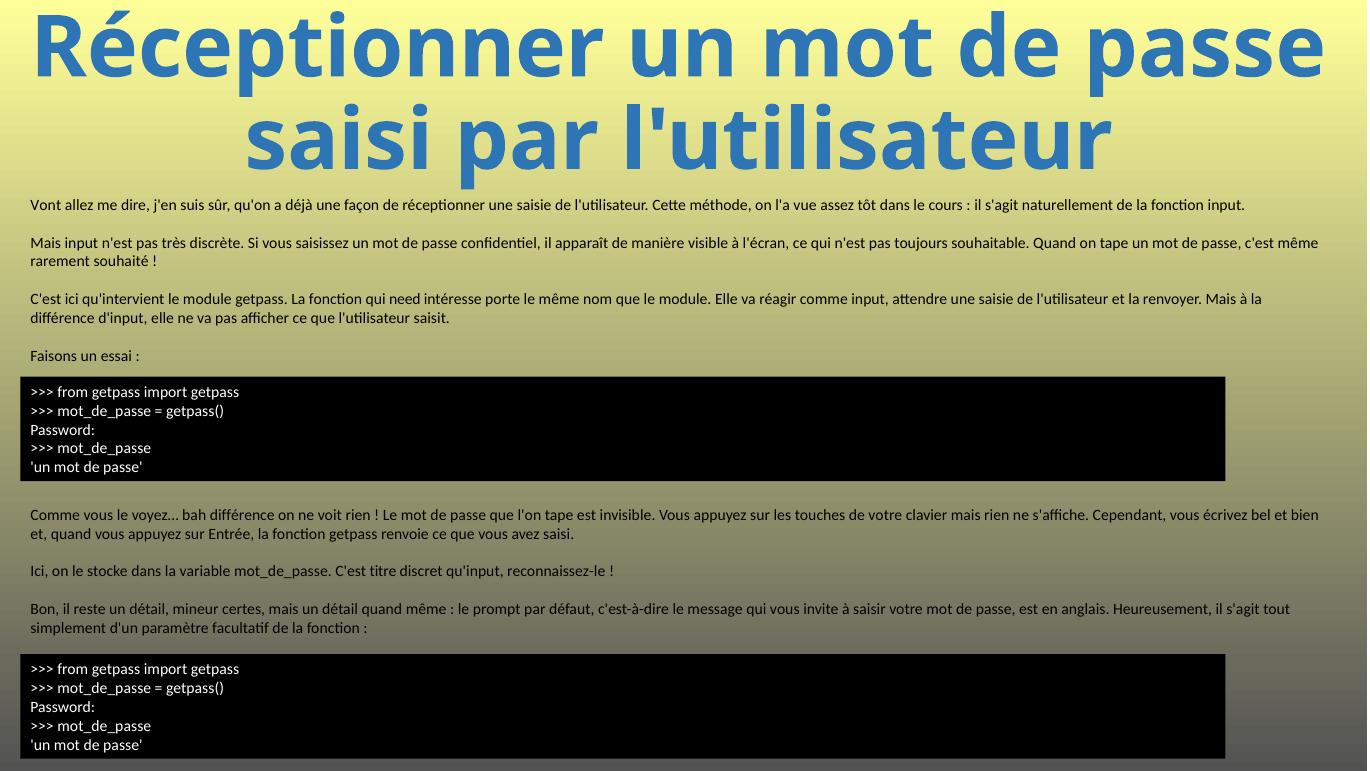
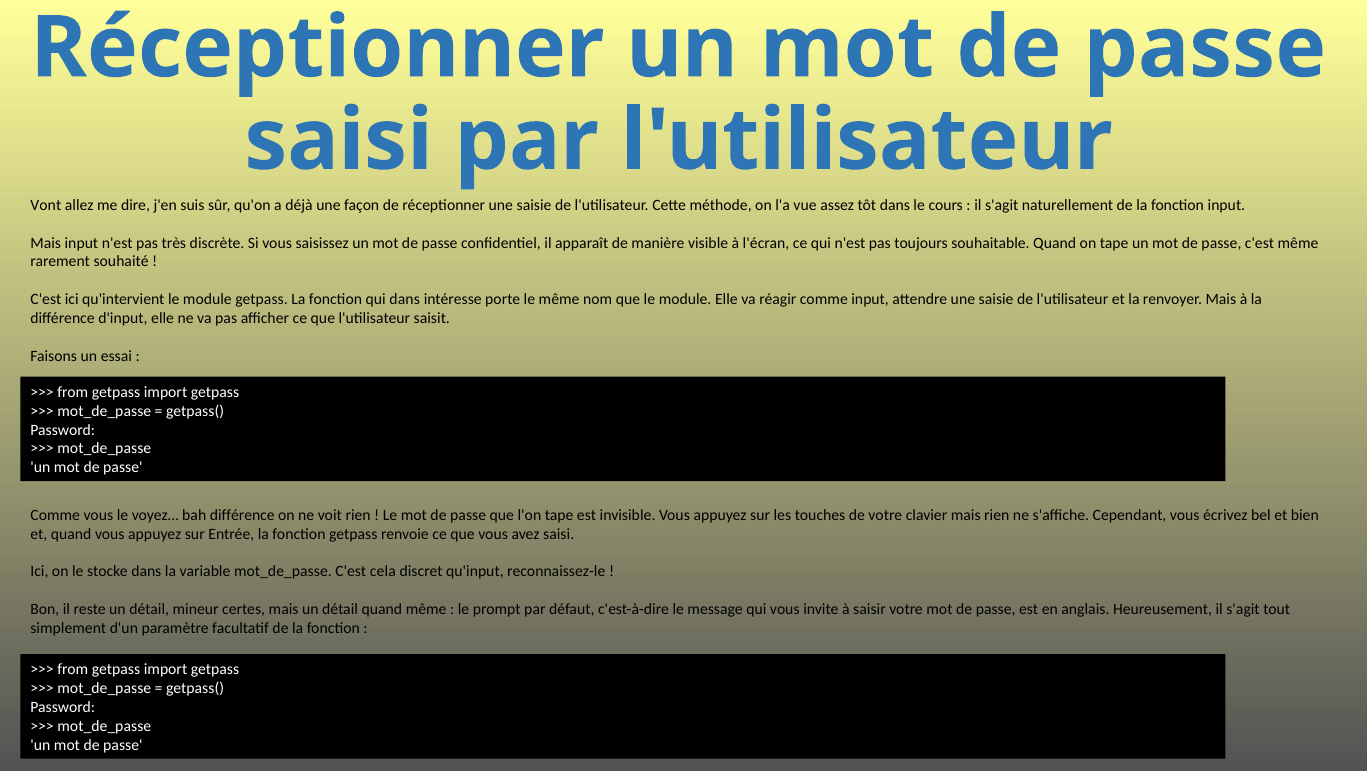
qui need: need -> dans (405, 299)
titre: titre -> cela (383, 571)
